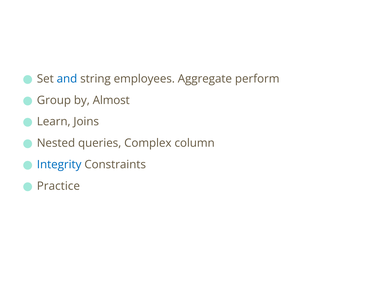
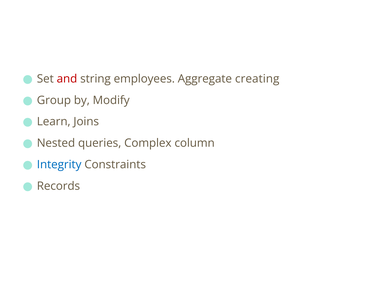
and colour: blue -> red (67, 79)
perform: perform -> creating (257, 79)
Almost: Almost -> Modify (111, 100)
Practice: Practice -> Records (58, 186)
